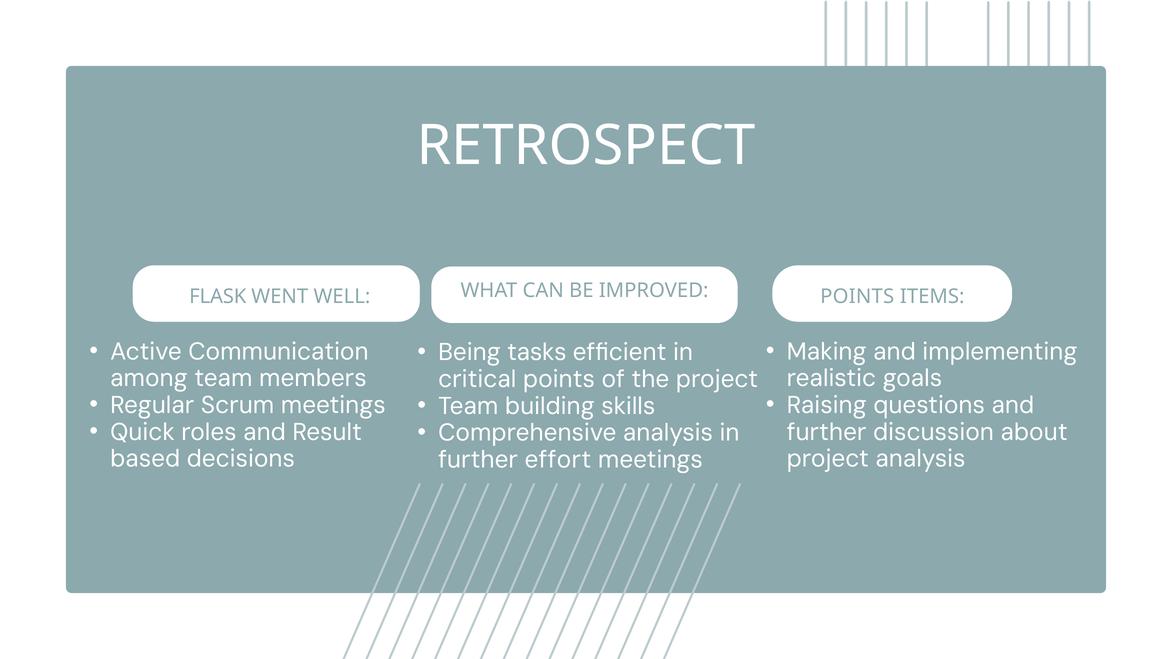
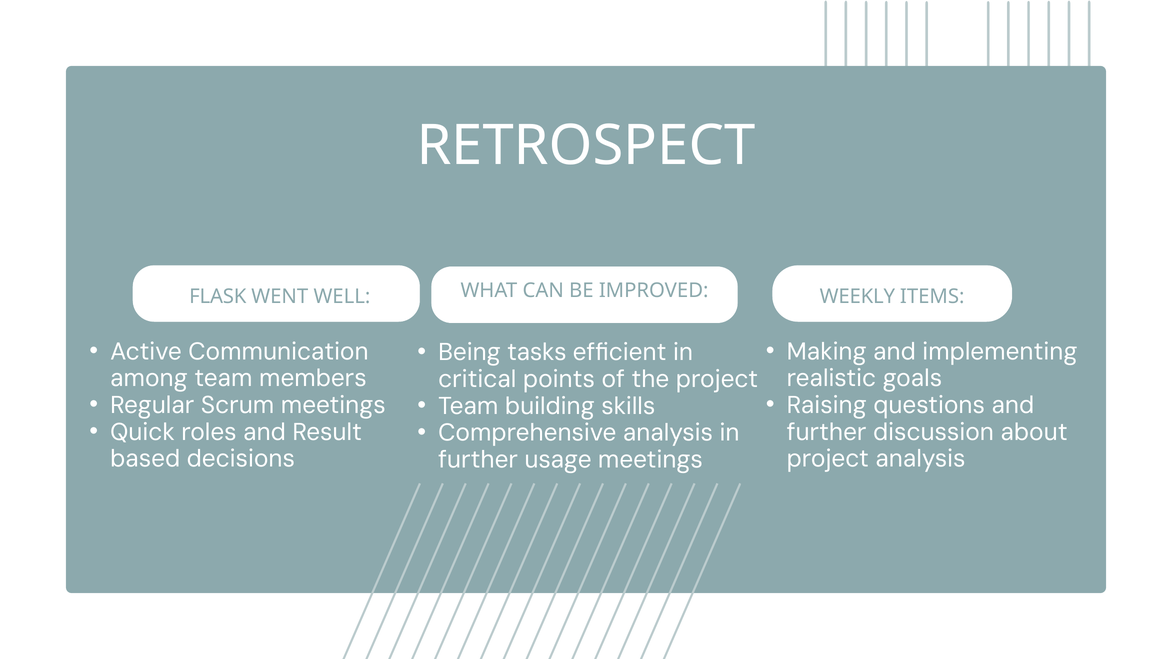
POINTS: POINTS -> WEEKLY (857, 296)
effort: effort -> usage (558, 460)
